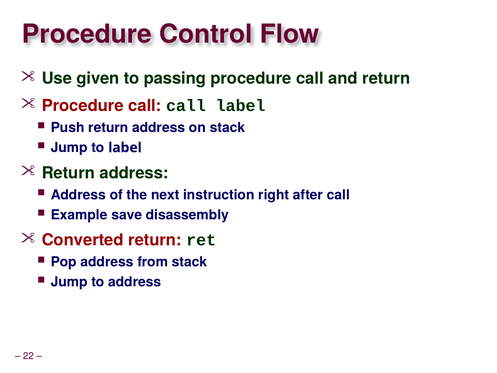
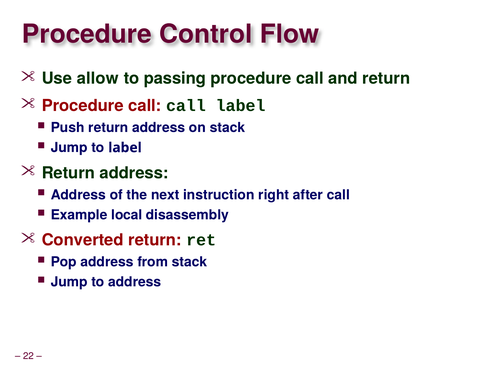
given: given -> allow (98, 78)
save: save -> local (127, 215)
